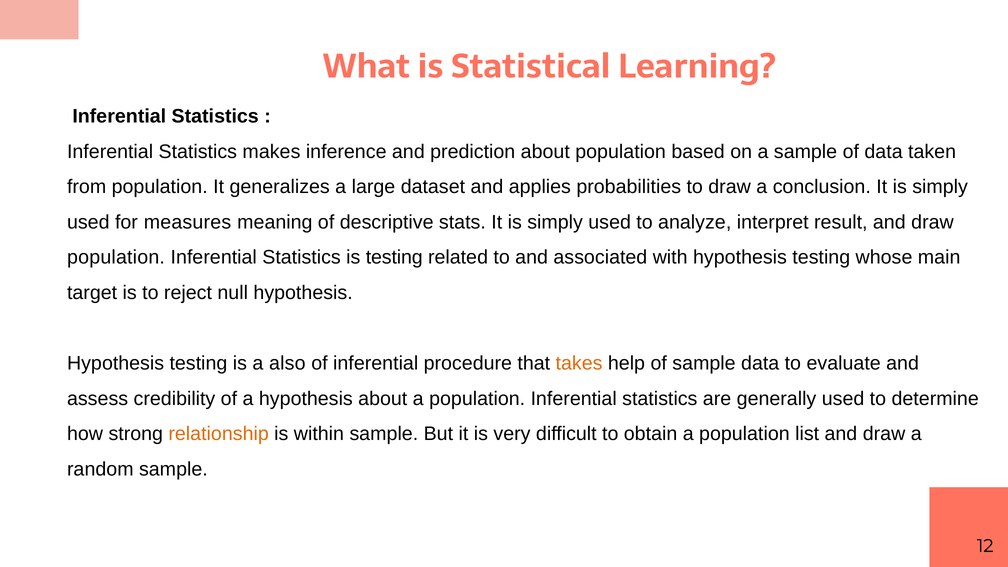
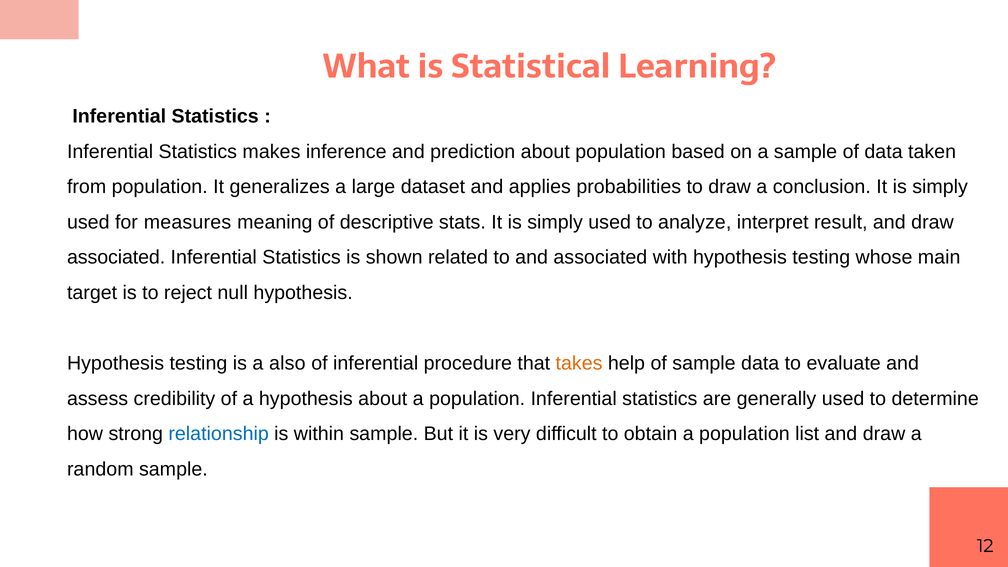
population: population -> associated (116, 257)
is testing: testing -> shown (394, 257)
relationship colour: orange -> blue (219, 434)
